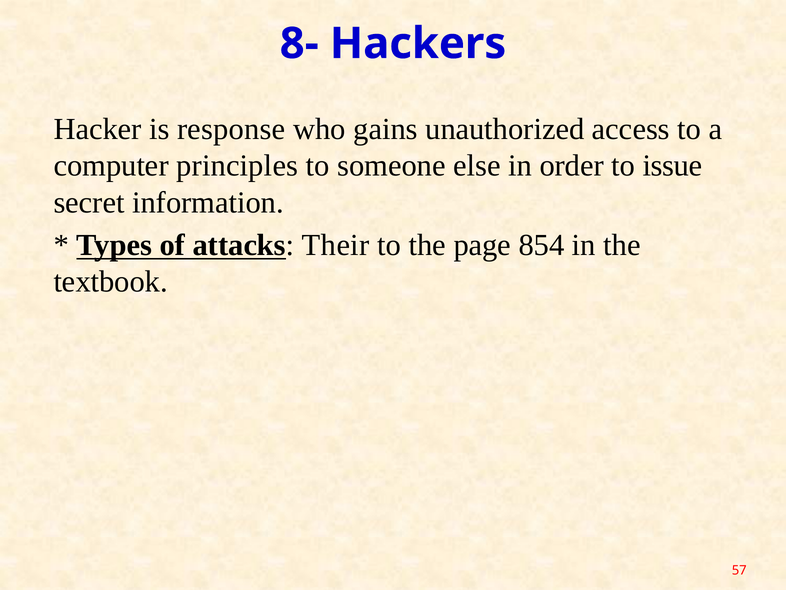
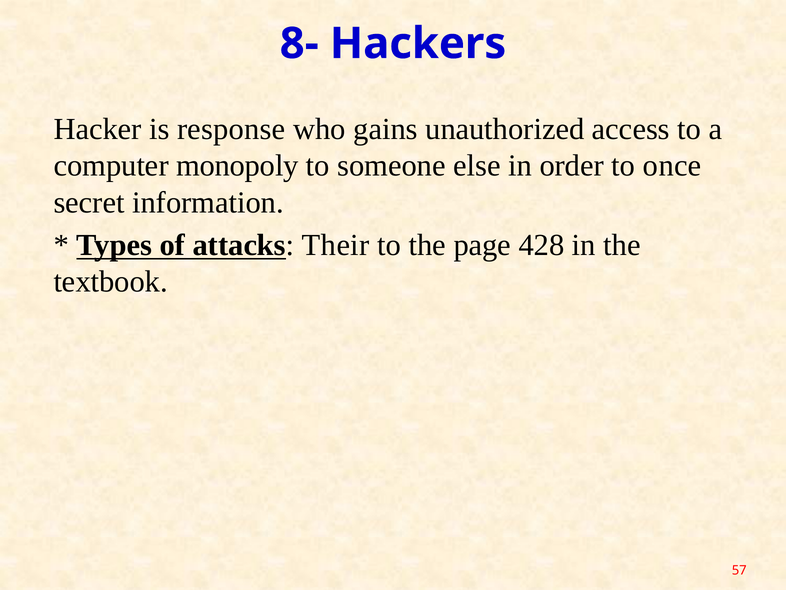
principles: principles -> monopoly (237, 166)
issue: issue -> once (672, 166)
854: 854 -> 428 (542, 245)
